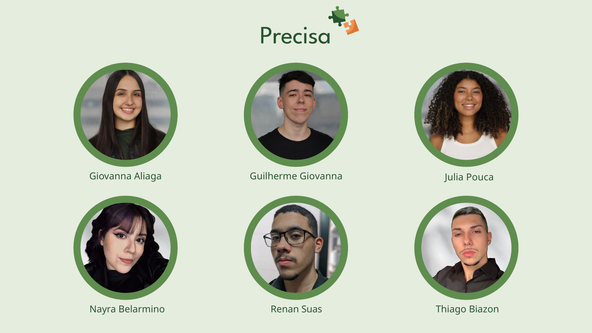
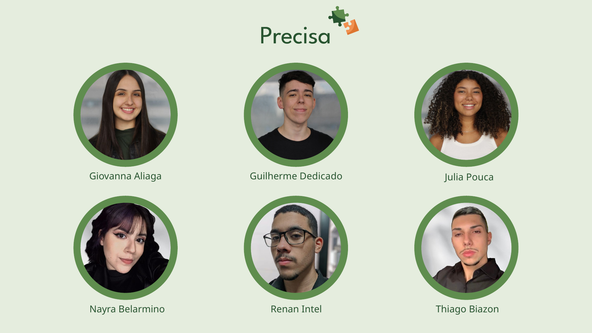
Guilherme Giovanna: Giovanna -> Dedicado (321, 176)
Suas: Suas -> Intel (312, 309)
